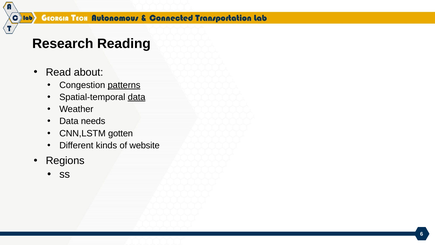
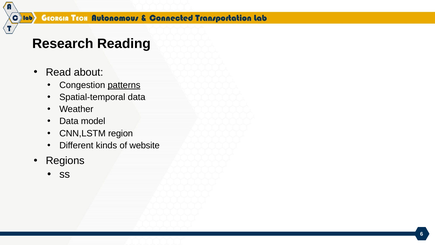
data underline: present -> none (137, 97)
needs: needs -> model (93, 121)
gotten: gotten -> region (121, 133)
